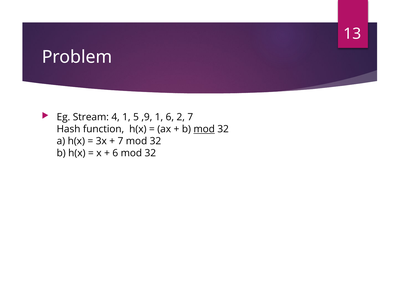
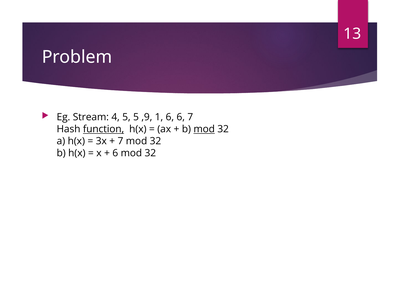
4 1: 1 -> 5 (126, 117)
6 2: 2 -> 6 (181, 117)
function underline: none -> present (104, 129)
